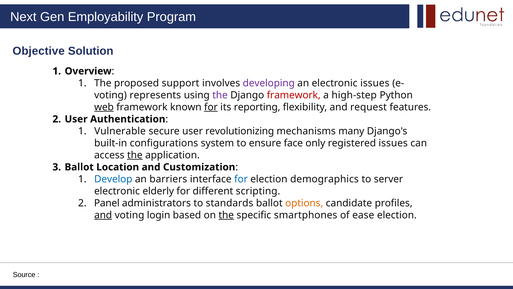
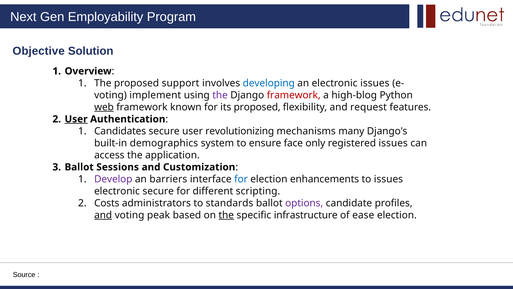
developing colour: purple -> blue (269, 83)
represents: represents -> implement (155, 95)
high-step: high-step -> high-blog (354, 95)
for underline: present -> none (211, 107)
its reporting: reporting -> proposed (257, 107)
User underline: none -> present (76, 119)
Vulnerable: Vulnerable -> Candidates (120, 131)
configurations: configurations -> demographics (164, 143)
the underline: present -> none (135, 155)
Location: Location -> Sessions (118, 167)
Develop colour: blue -> purple (113, 179)
demographics: demographics -> enhancements (325, 179)
to server: server -> issues (388, 179)
electronic elderly: elderly -> secure (158, 191)
Panel: Panel -> Costs (107, 203)
options colour: orange -> purple (304, 203)
login: login -> peak (159, 215)
smartphones: smartphones -> infrastructure (306, 215)
